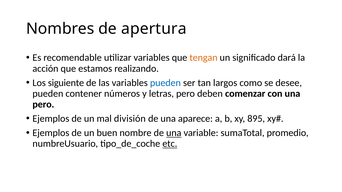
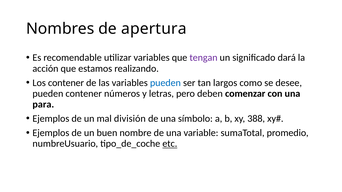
tengan colour: orange -> purple (203, 58)
Los siguiente: siguiente -> contener (66, 83)
pero: pero -> para (43, 104)
aparece: aparece -> símbolo (195, 119)
895: 895 -> 388 (256, 119)
una underline: present -> none (174, 133)
